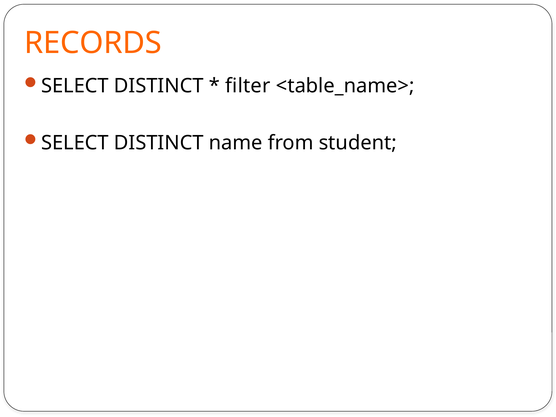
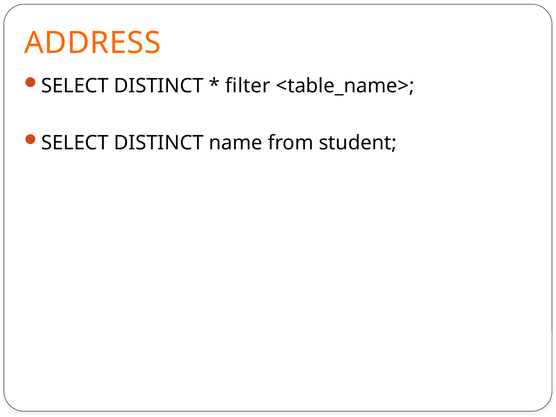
RECORDS: RECORDS -> ADDRESS (93, 43)
